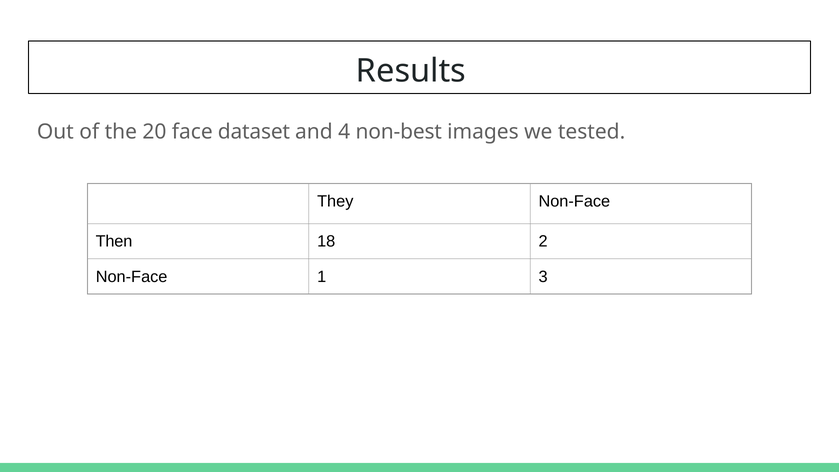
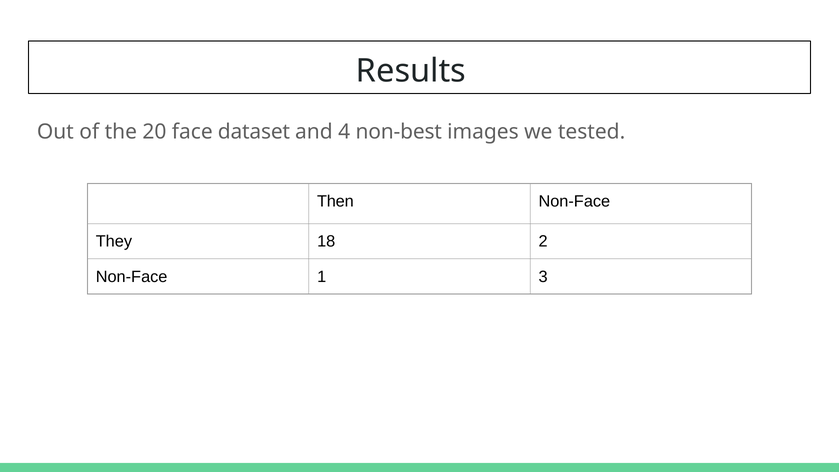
They: They -> Then (335, 201)
Then: Then -> They (114, 242)
